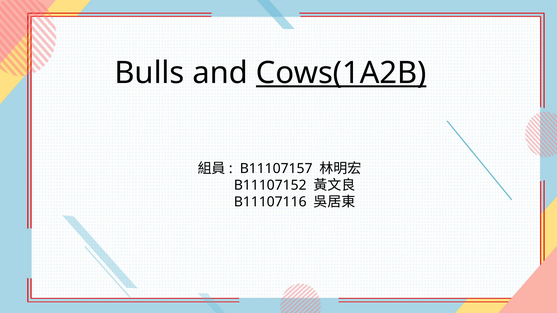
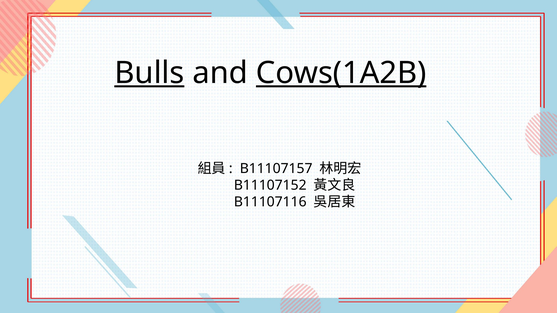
Bulls underline: none -> present (149, 73)
